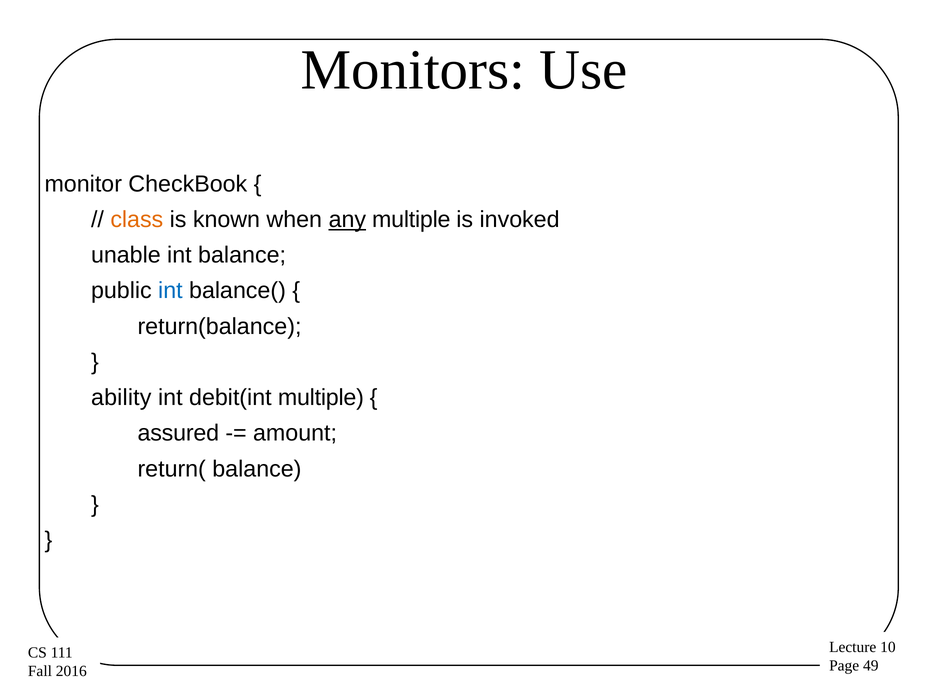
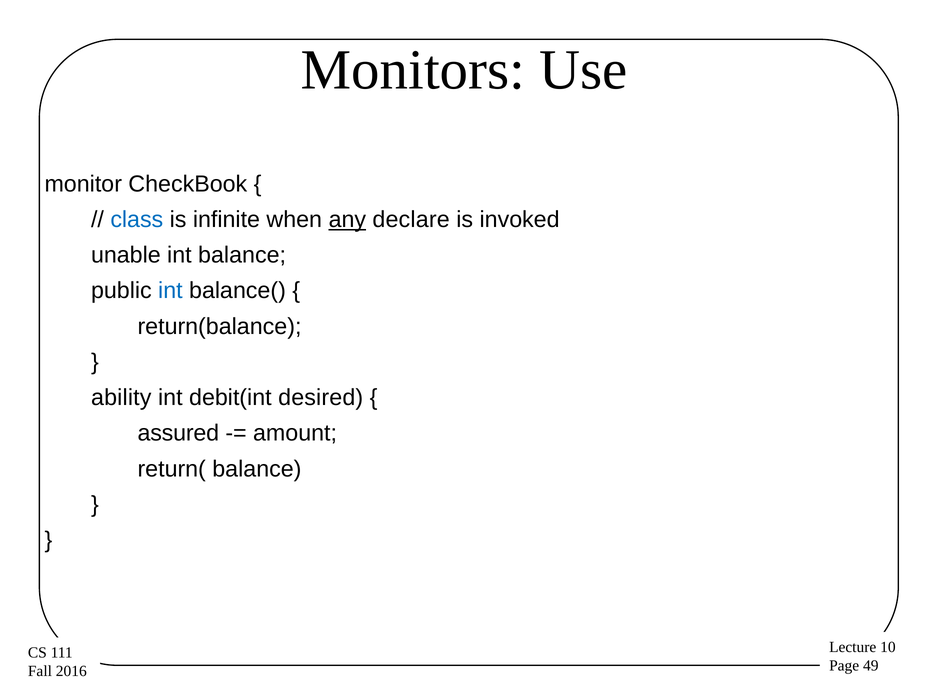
class colour: orange -> blue (137, 220)
known: known -> infinite (226, 220)
any multiple: multiple -> declare (411, 220)
debit(int multiple: multiple -> desired (321, 398)
